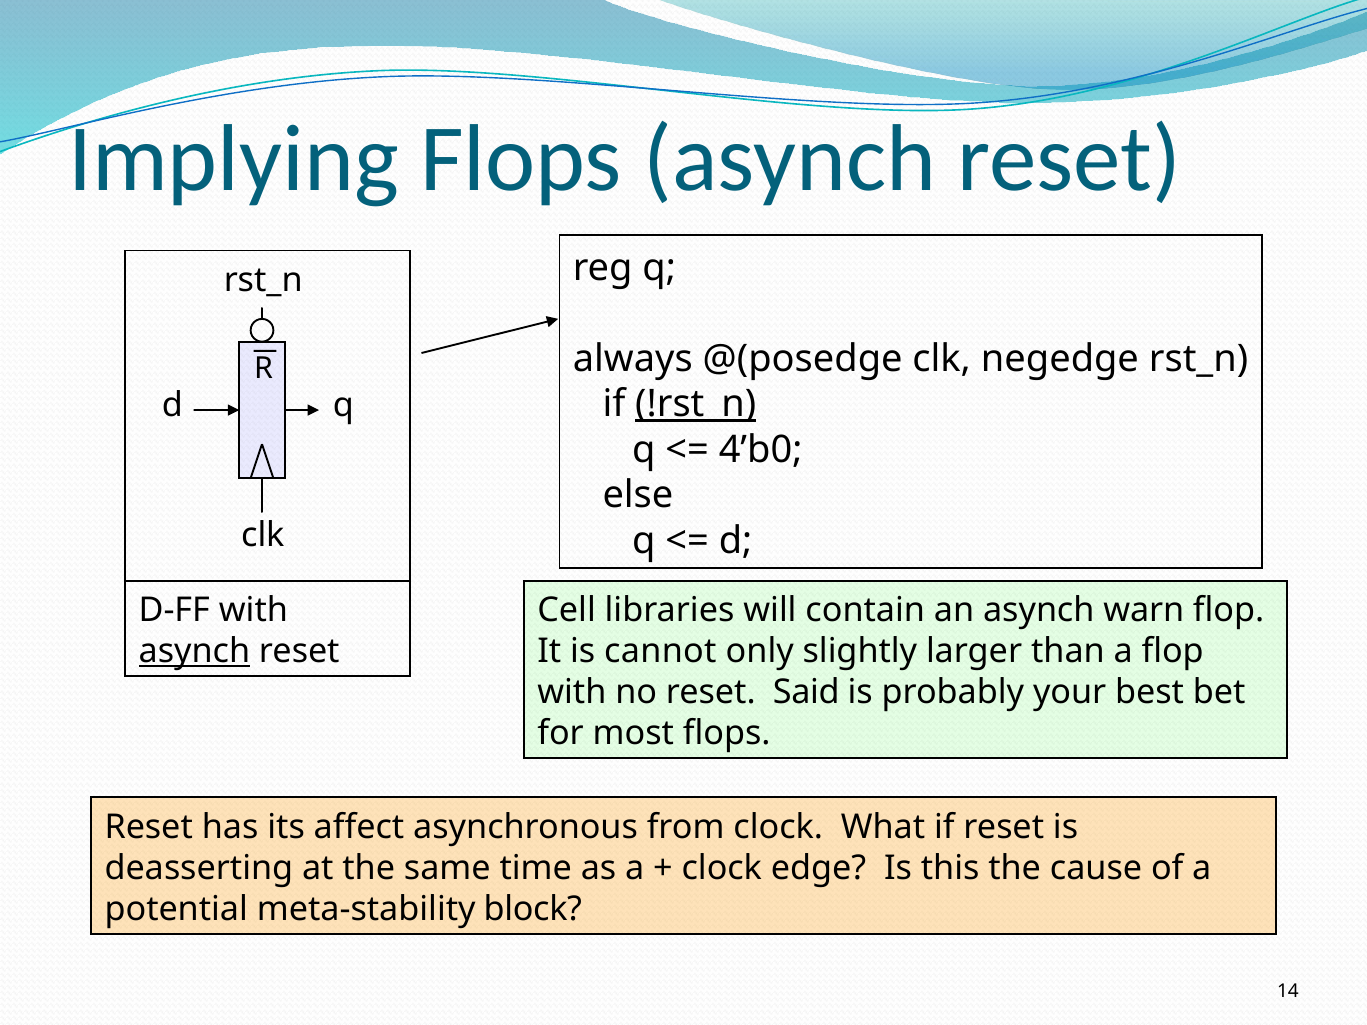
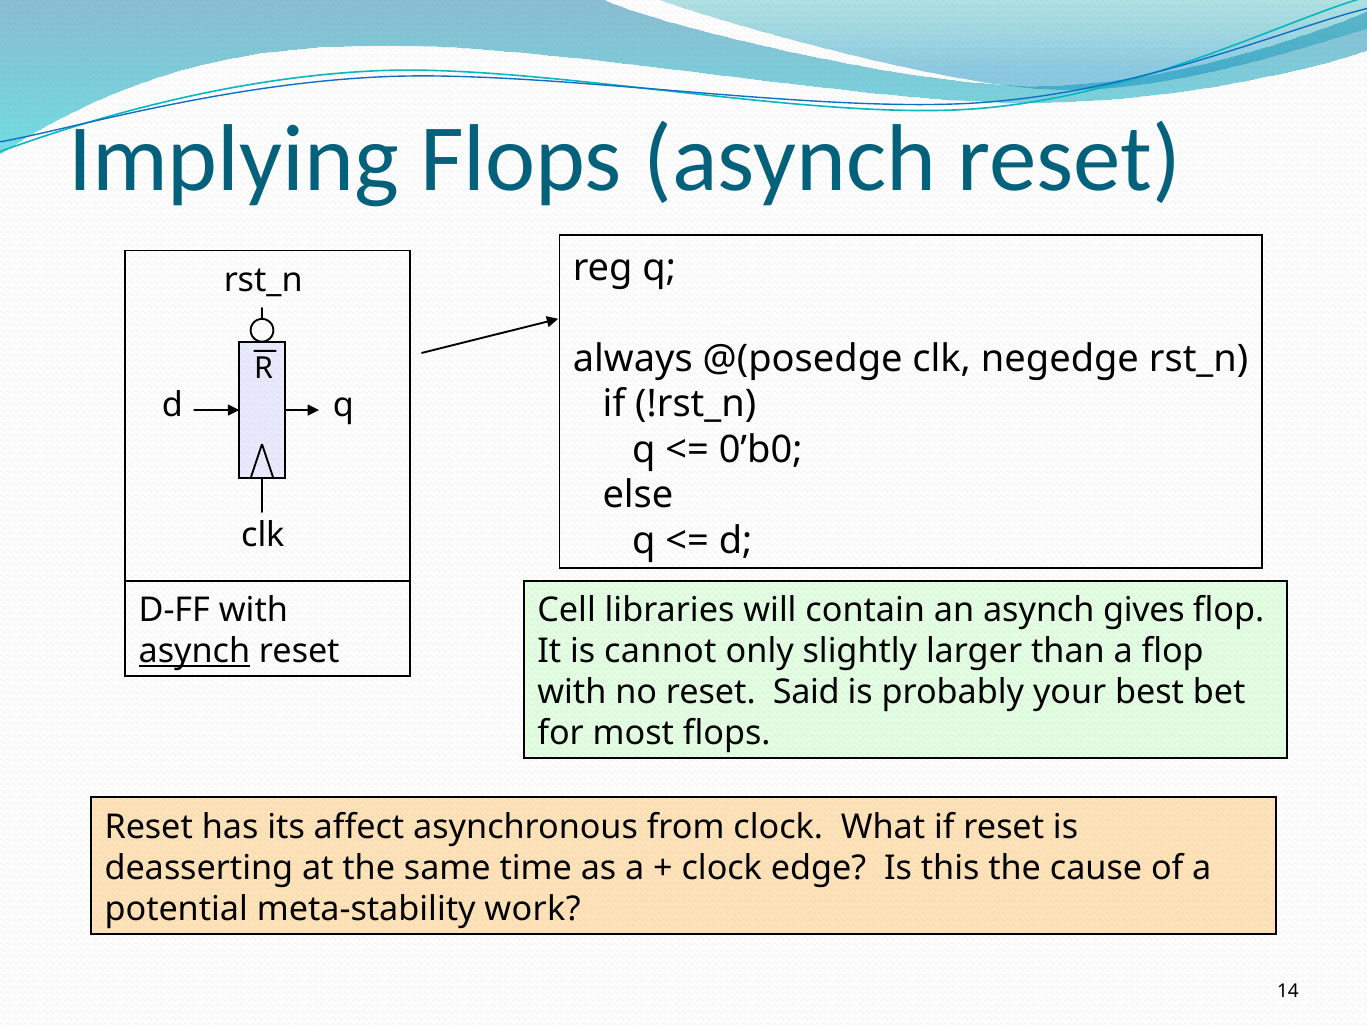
!rst_n underline: present -> none (696, 404)
4’b0: 4’b0 -> 0’b0 (761, 450)
warn: warn -> gives (1144, 611)
block: block -> work (533, 909)
